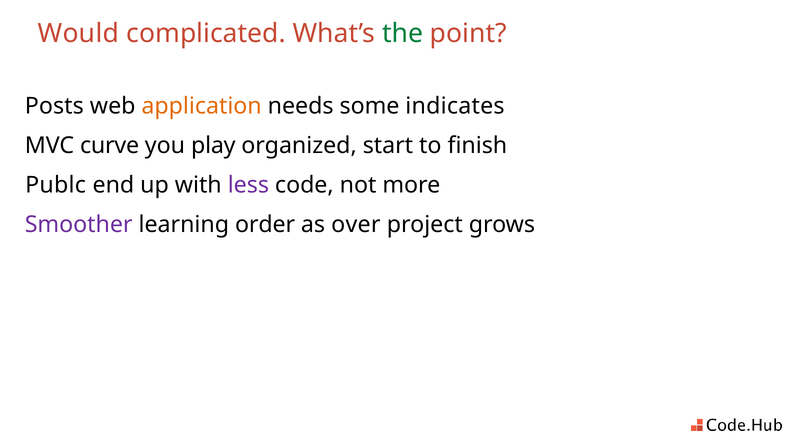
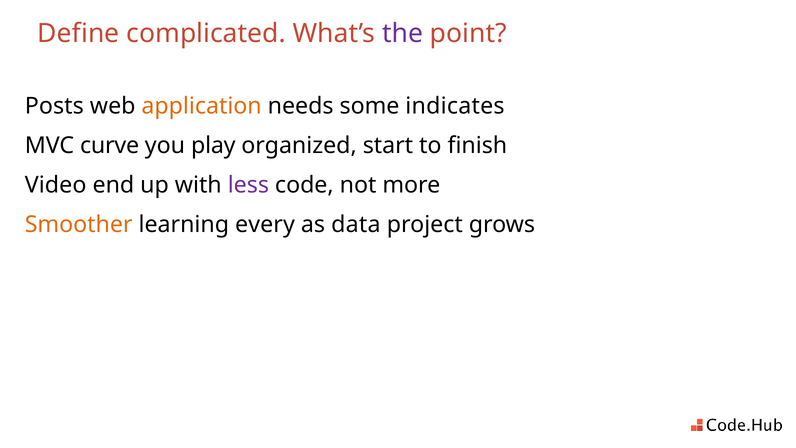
Would: Would -> Define (78, 33)
the colour: green -> purple (403, 33)
Publc: Publc -> Video (56, 185)
Smoother colour: purple -> orange (79, 225)
order: order -> every (265, 225)
over: over -> data (356, 225)
